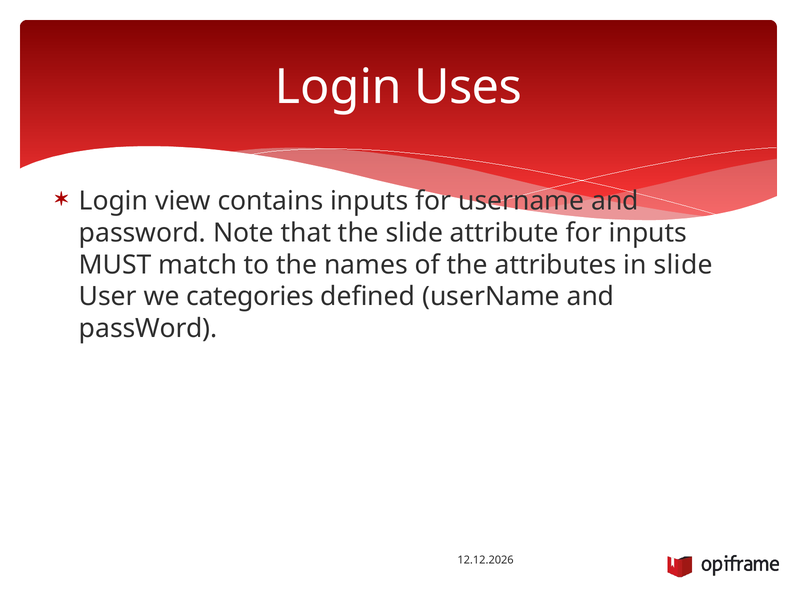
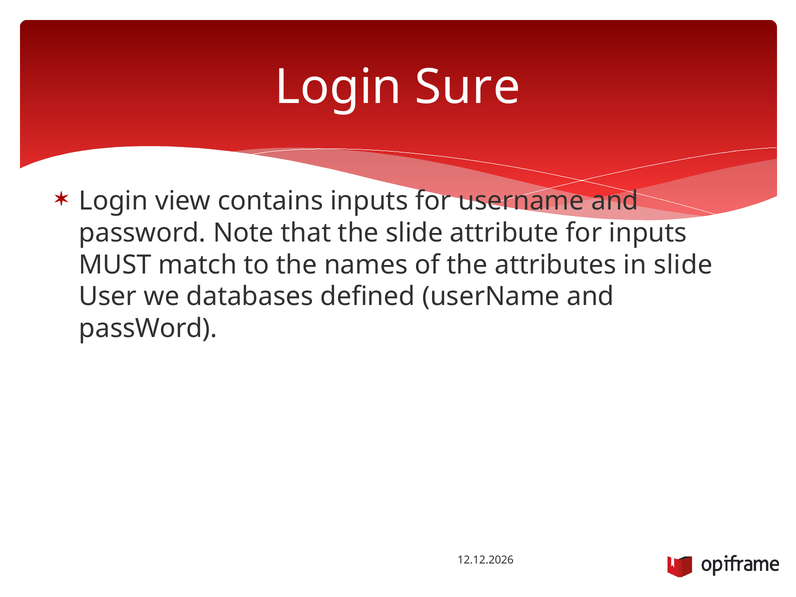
Uses: Uses -> Sure (468, 87)
categories: categories -> databases (250, 297)
